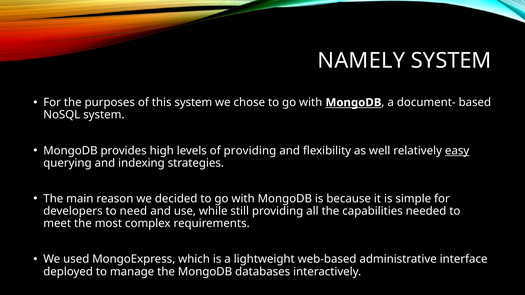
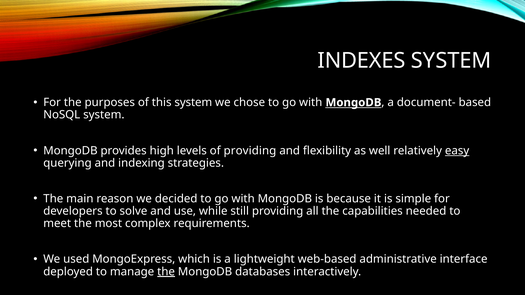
NAMELY: NAMELY -> INDEXES (362, 61)
need: need -> solve (133, 211)
the underline: none -> present (166, 272)
